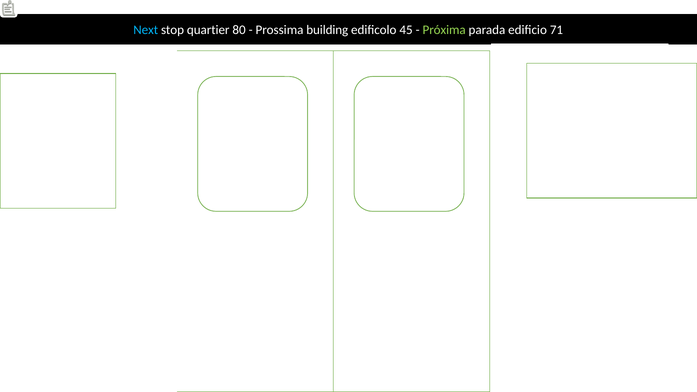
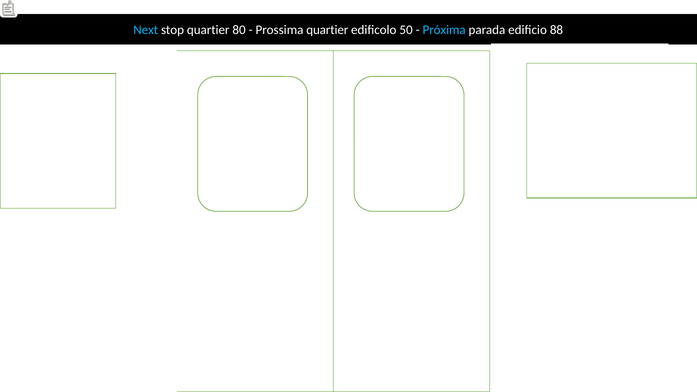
Prossima building: building -> quartier (327, 30)
45: 45 -> 50 (406, 30)
Próxima colour: light green -> light blue (444, 30)
71: 71 -> 88 (556, 30)
